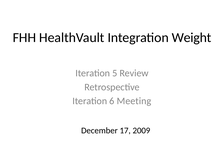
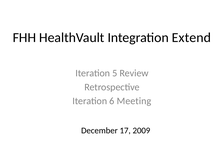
Weight: Weight -> Extend (191, 38)
